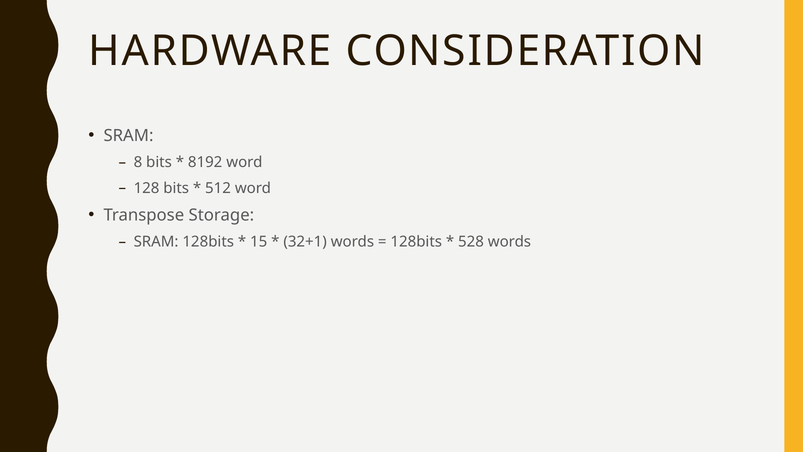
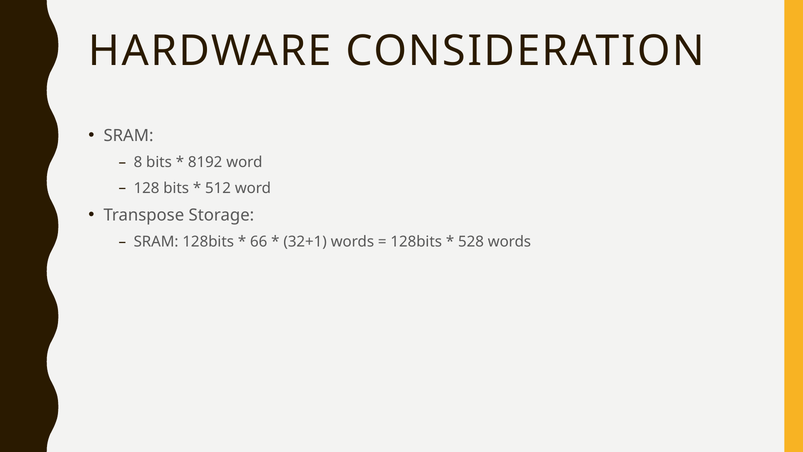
15: 15 -> 66 (259, 242)
